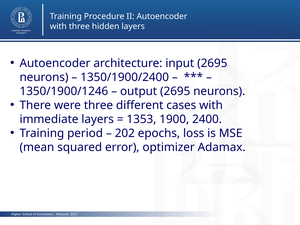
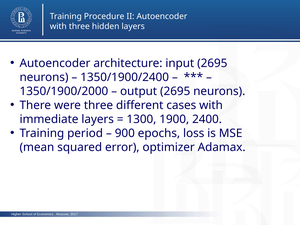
1350/1900/1246: 1350/1900/1246 -> 1350/1900/2000 (64, 91)
1353: 1353 -> 1300 (141, 119)
202: 202 -> 900 (125, 133)
